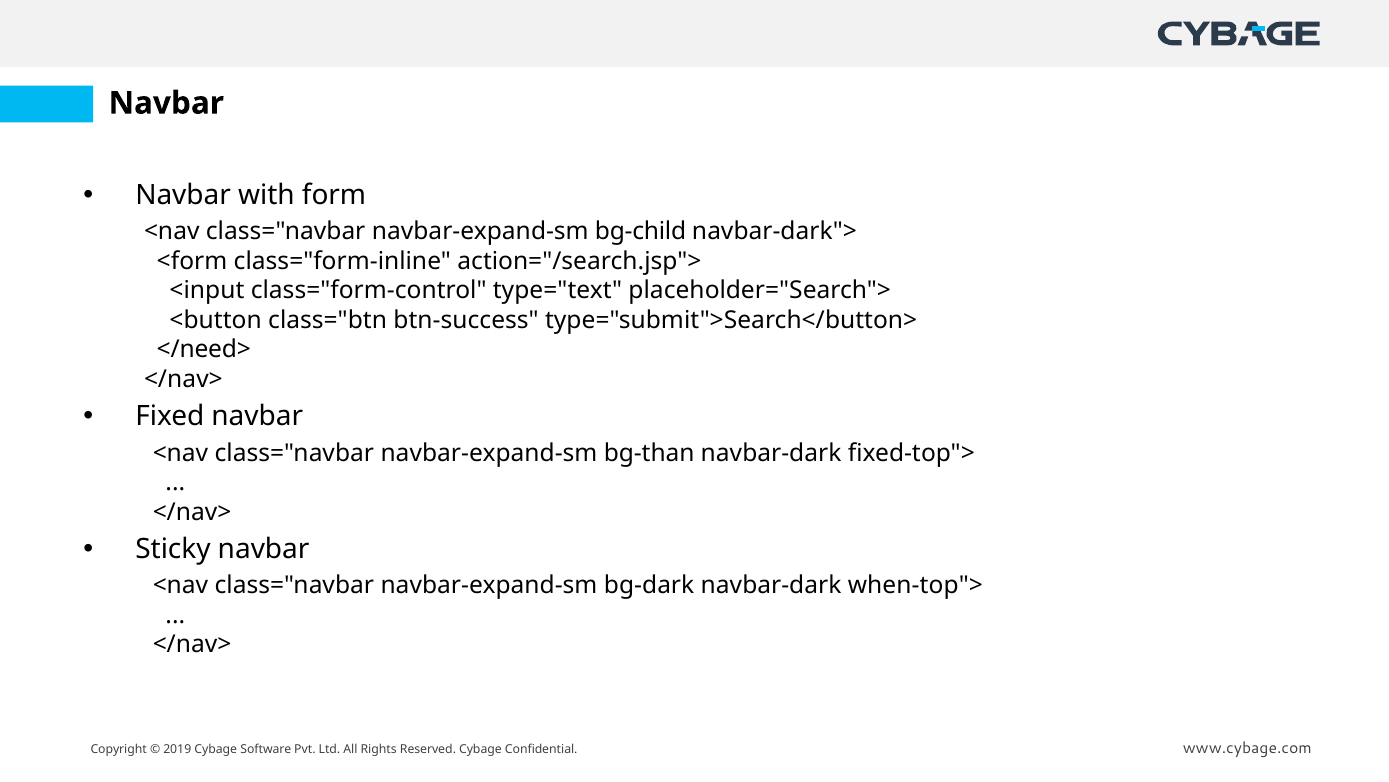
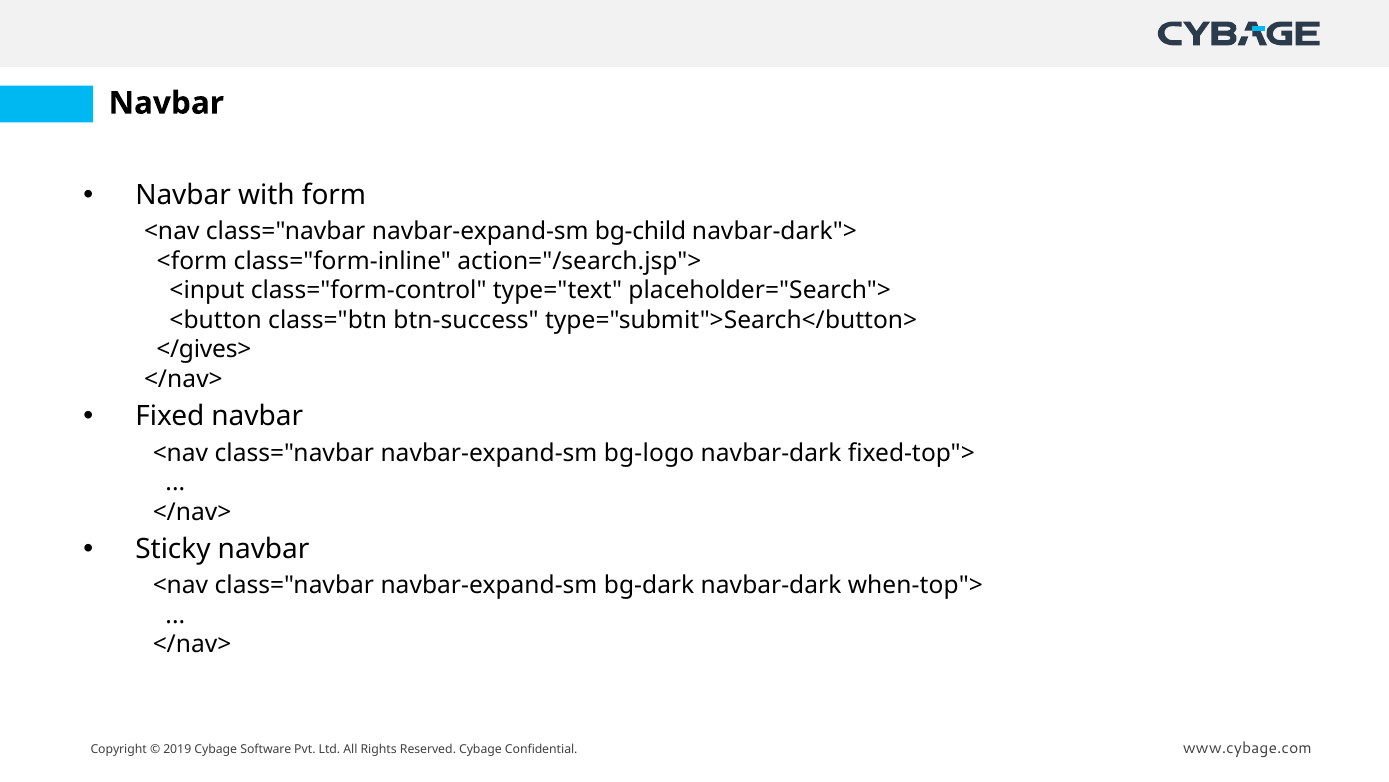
</need>: </need> -> </gives> (204, 350)
bg-than: bg-than -> bg-logo (649, 453)
